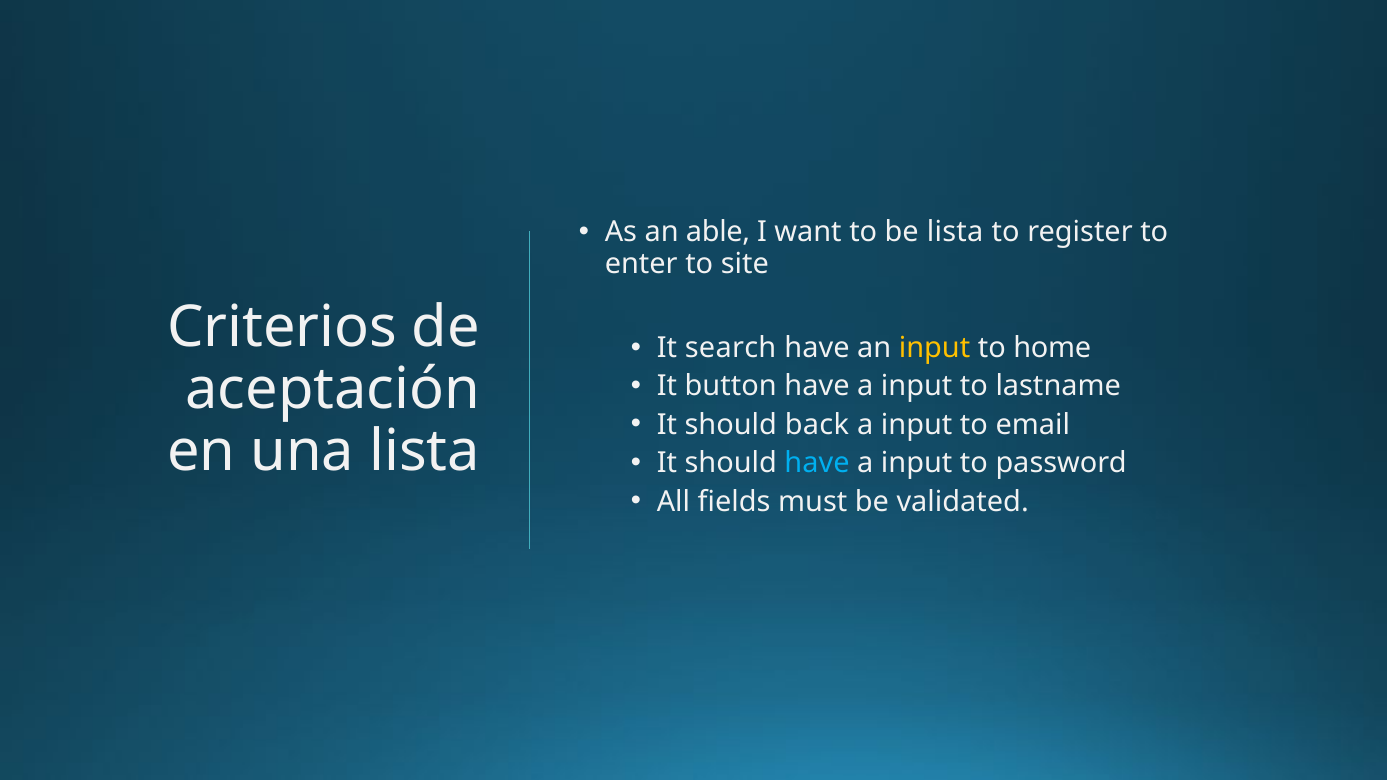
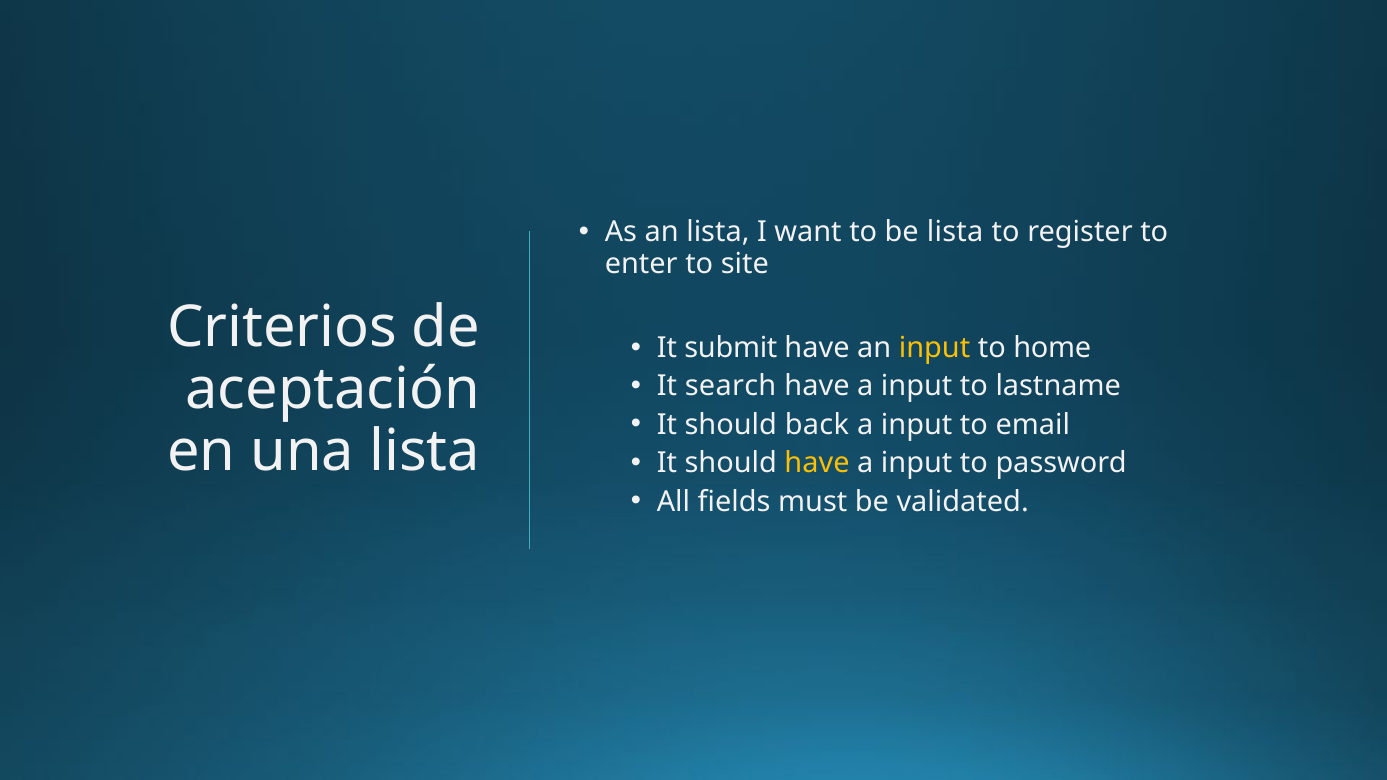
an able: able -> lista (718, 232)
search: search -> submit (731, 348)
button: button -> search (731, 386)
have colour: light blue -> yellow (817, 463)
